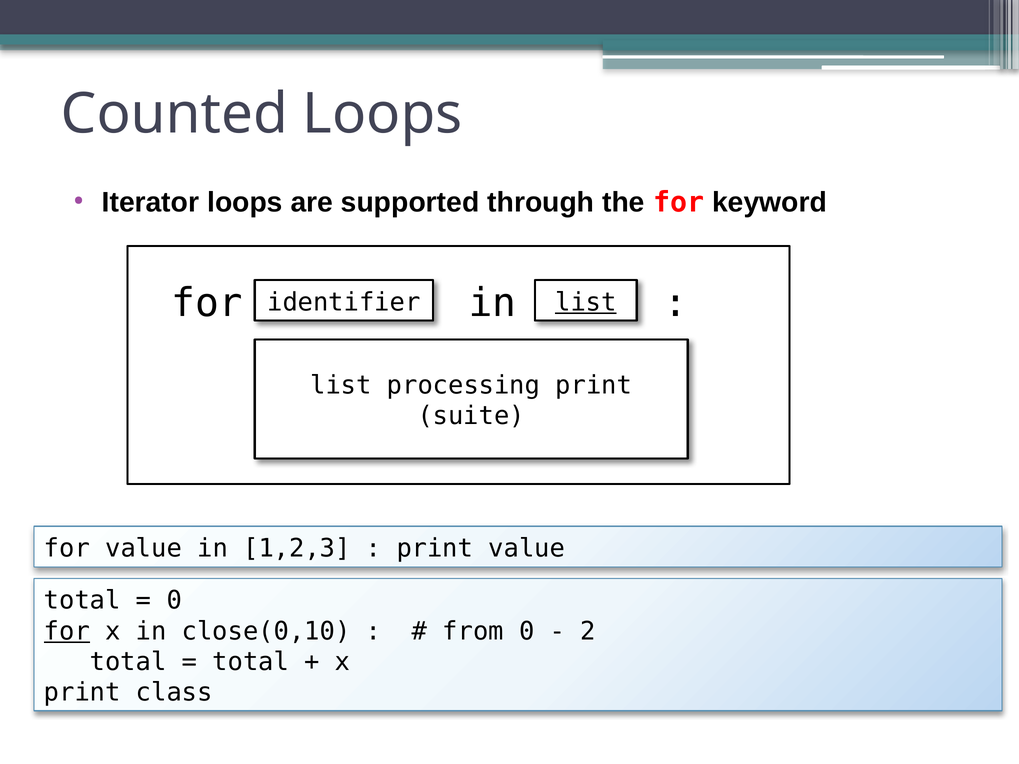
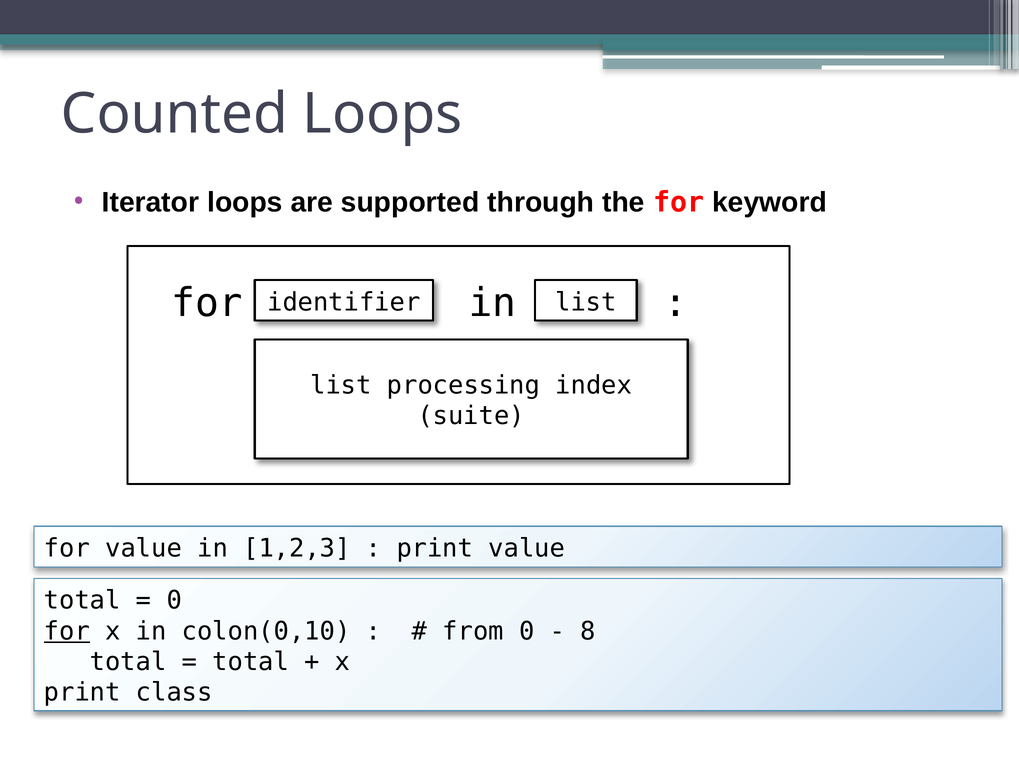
list underline: present -> none (586, 302)
processing print: print -> index (594, 386)
close(0,10: close(0,10 -> colon(0,10 (266, 631)
2: 2 -> 8 (588, 631)
